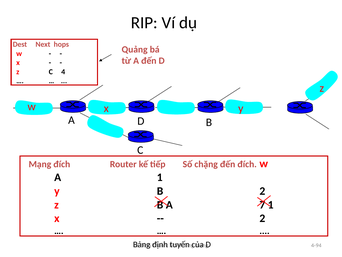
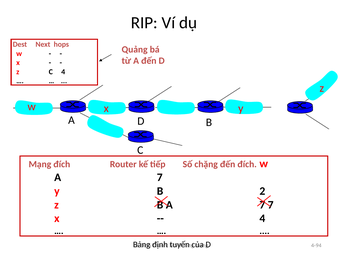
1: 1 -> 7 (160, 177)
7 1: 1 -> 7 (271, 204)
2: 2 -> 4 (262, 218)
